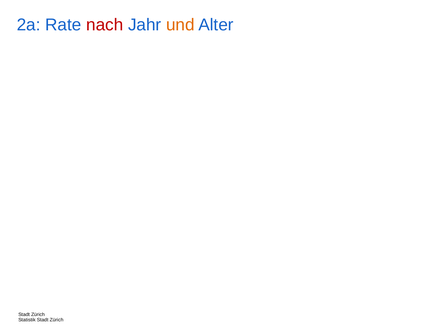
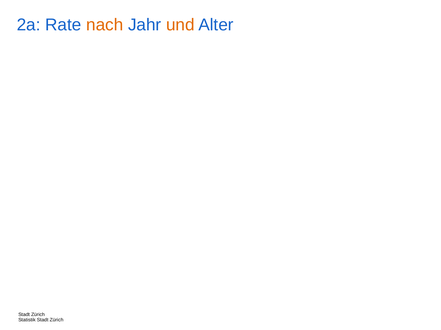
nach colour: red -> orange (105, 25)
